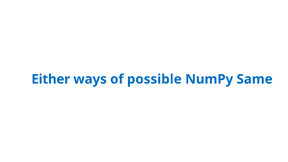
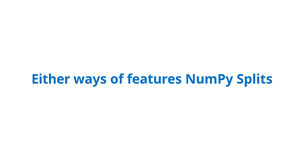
possible: possible -> features (154, 79)
Same: Same -> Splits (255, 79)
